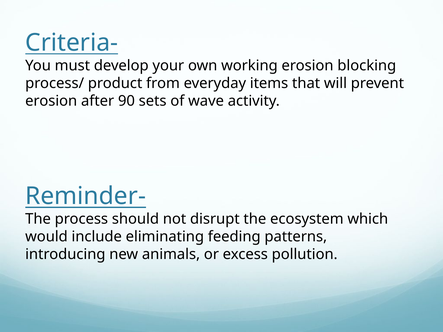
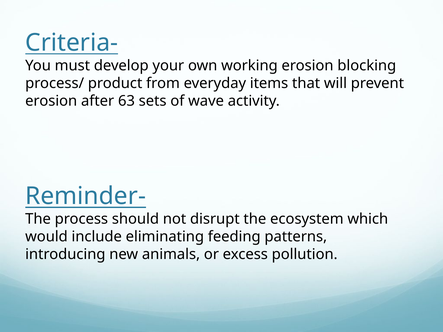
90: 90 -> 63 (126, 101)
